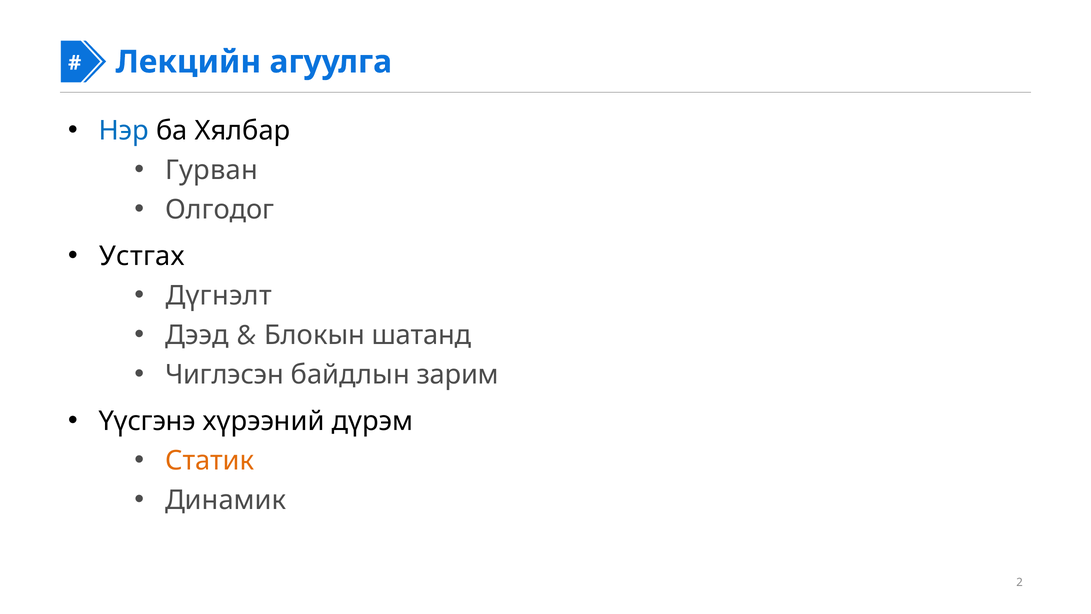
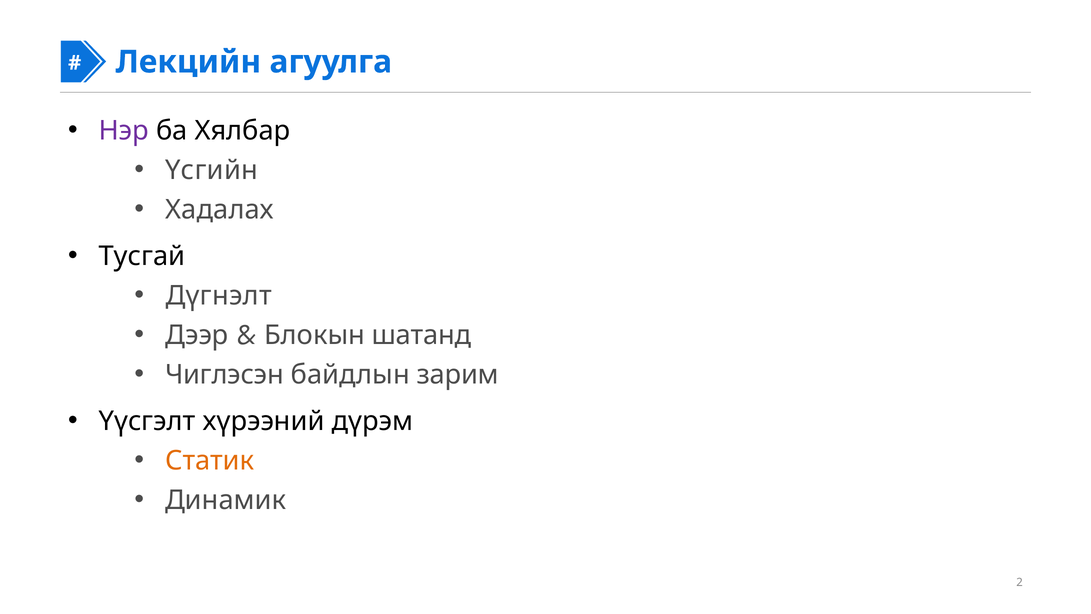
Нэр colour: blue -> purple (124, 130)
Гурван: Гурван -> Үсгийн (212, 170)
Олгодог: Олгодог -> Хадалах (220, 210)
Устгах: Устгах -> Тусгай (142, 256)
Дээд: Дээд -> Дээр (197, 335)
Үүсгэнэ: Үүсгэнэ -> Үүсгэлт (147, 421)
